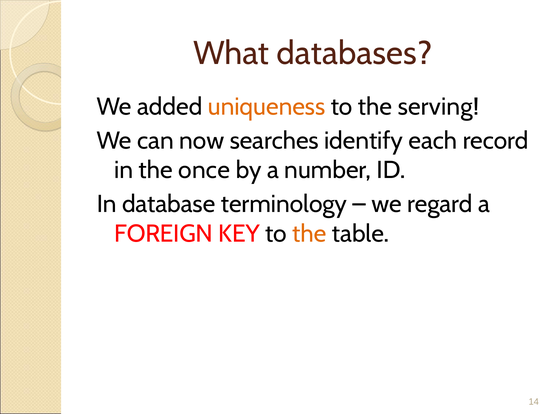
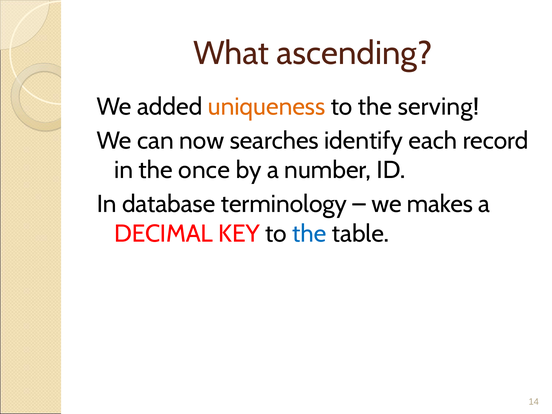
databases: databases -> ascending (354, 53)
regard: regard -> makes (440, 204)
FOREIGN: FOREIGN -> DECIMAL (164, 234)
the colour: orange -> blue (309, 234)
